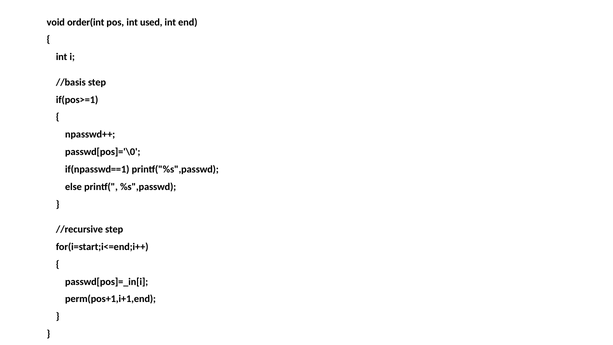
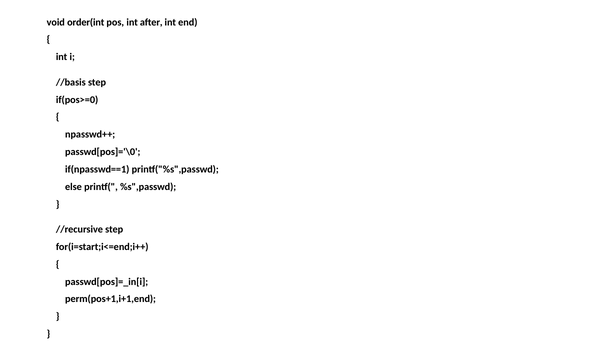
used: used -> after (151, 22)
if(pos>=1: if(pos>=1 -> if(pos>=0 (77, 100)
